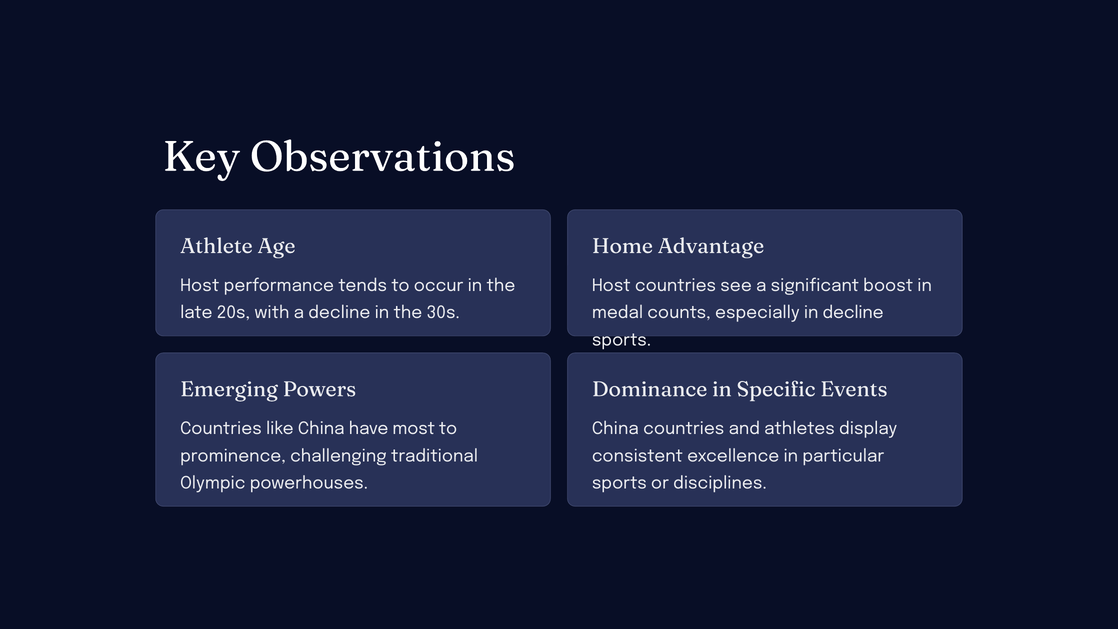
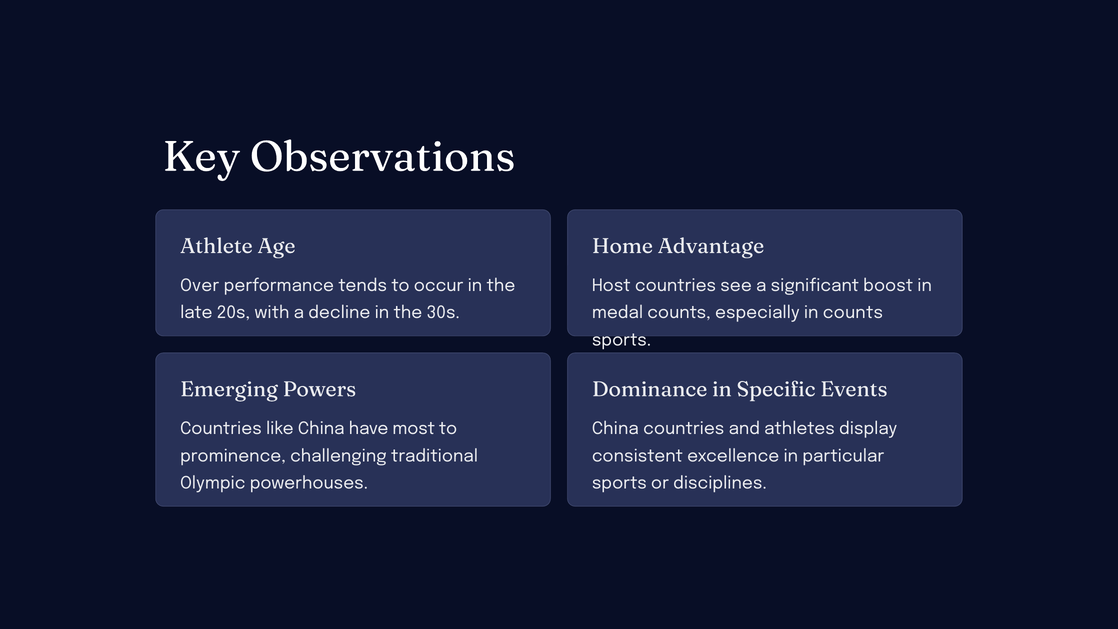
Host: Host -> Over (200, 286)
in decline: decline -> counts (853, 313)
